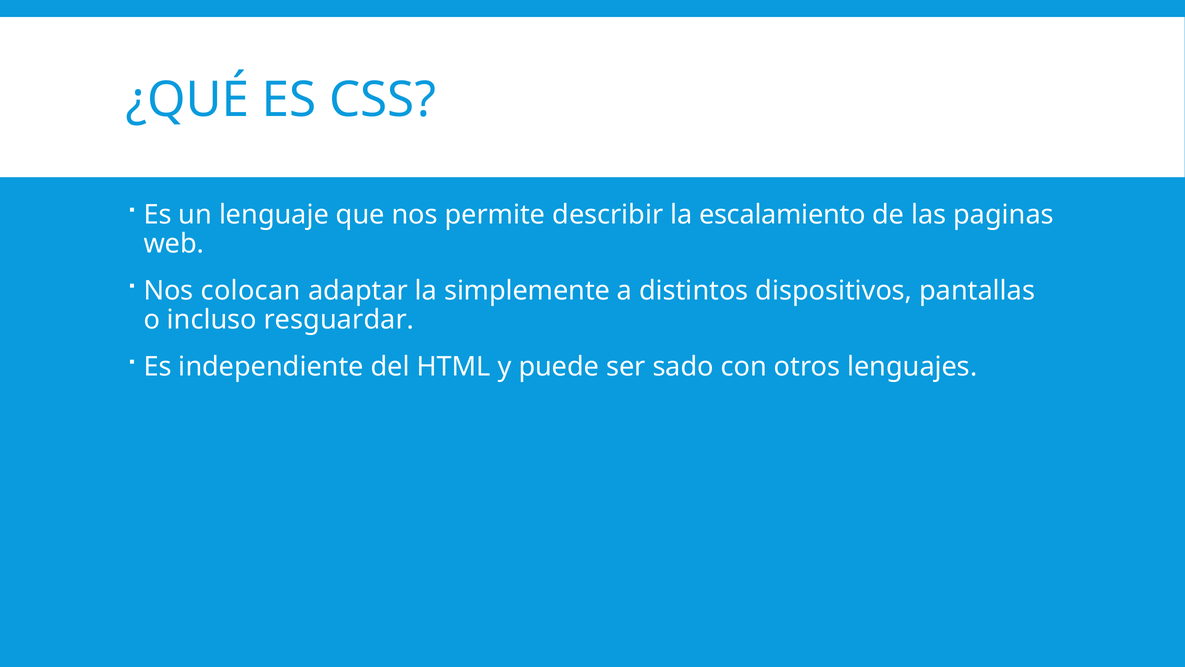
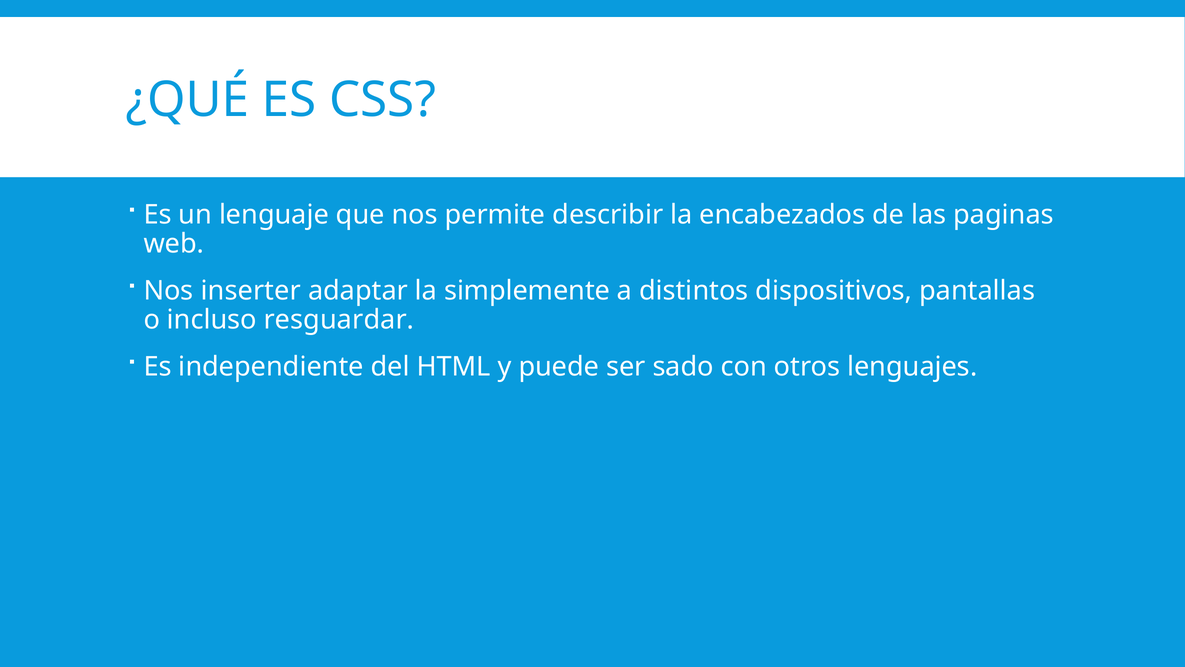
escalamiento: escalamiento -> encabezados (782, 214)
colocan: colocan -> inserter (251, 290)
